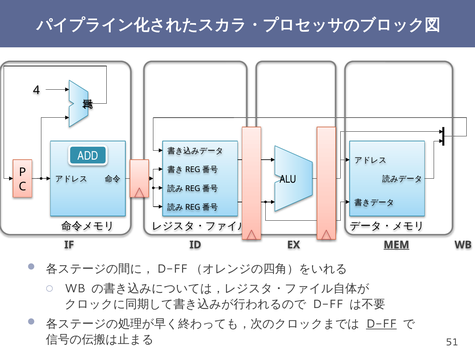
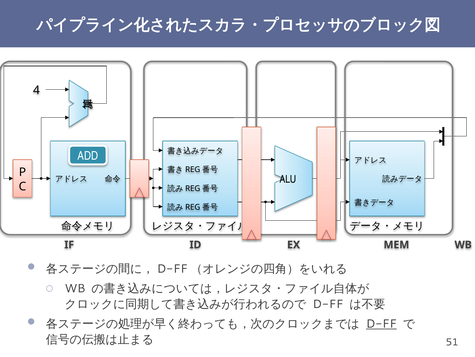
MEM underline: present -> none (396, 244)
